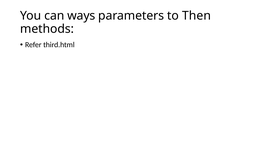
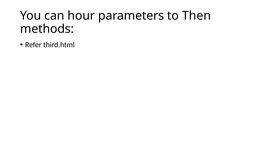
ways: ways -> hour (81, 16)
